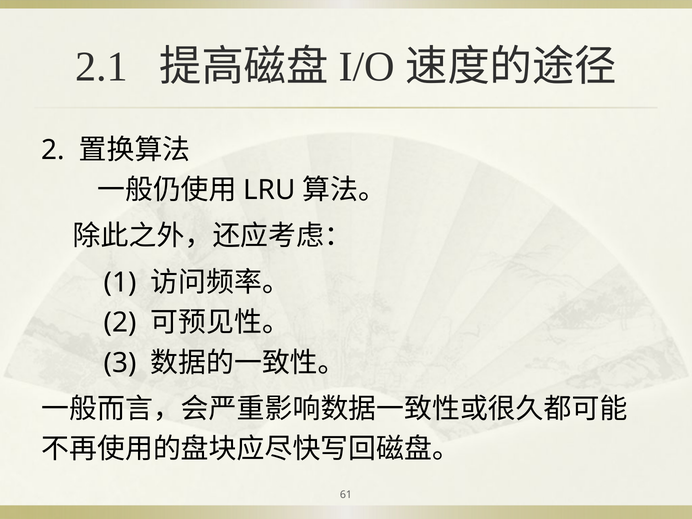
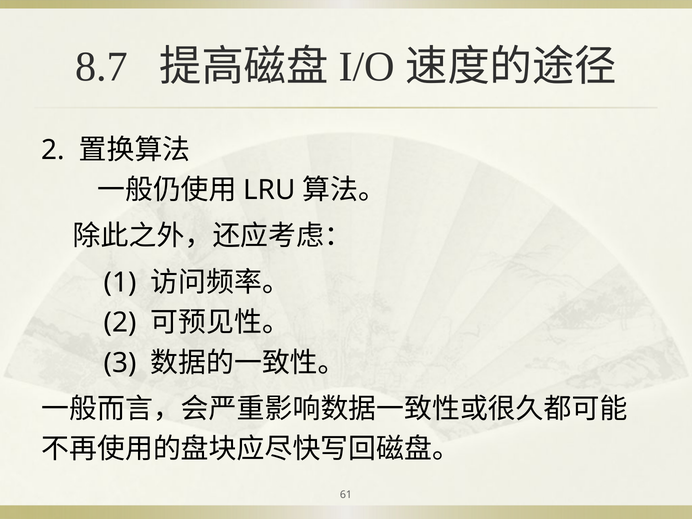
2.1: 2.1 -> 8.7 (101, 67)
